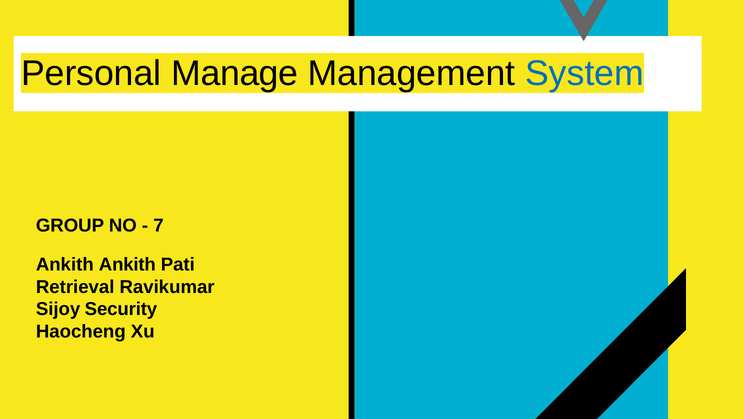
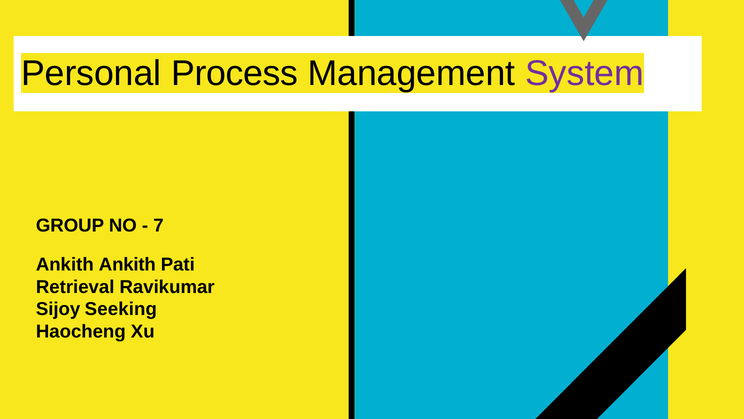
Manage: Manage -> Process (235, 73)
System colour: blue -> purple (585, 73)
Security: Security -> Seeking (121, 309)
